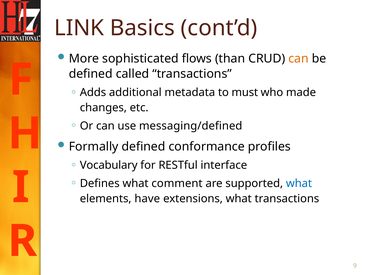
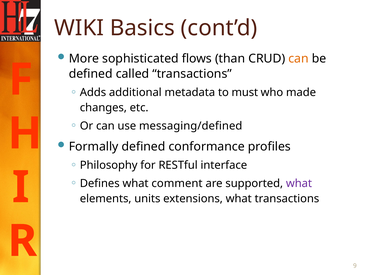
LINK: LINK -> WIKI (79, 28)
Vocabulary: Vocabulary -> Philosophy (109, 165)
what colour: blue -> purple (299, 184)
have: have -> units (147, 199)
